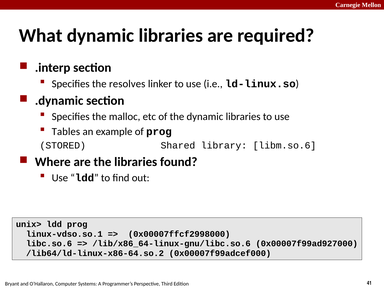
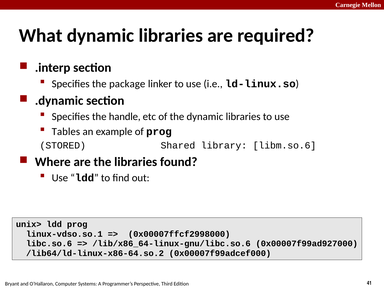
resolves: resolves -> package (127, 84)
malloc: malloc -> handle (125, 117)
